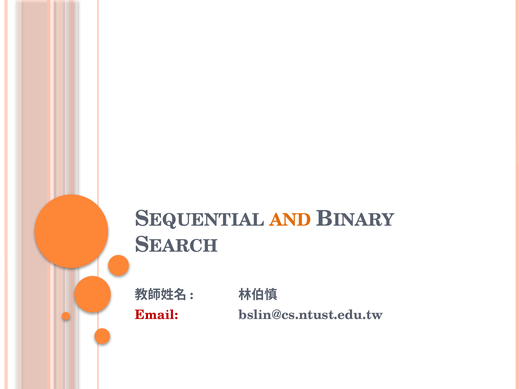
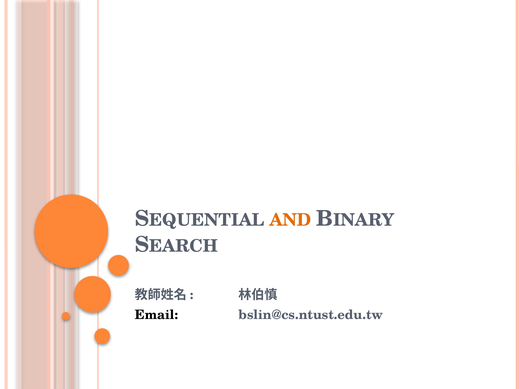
Email colour: red -> black (156, 315)
